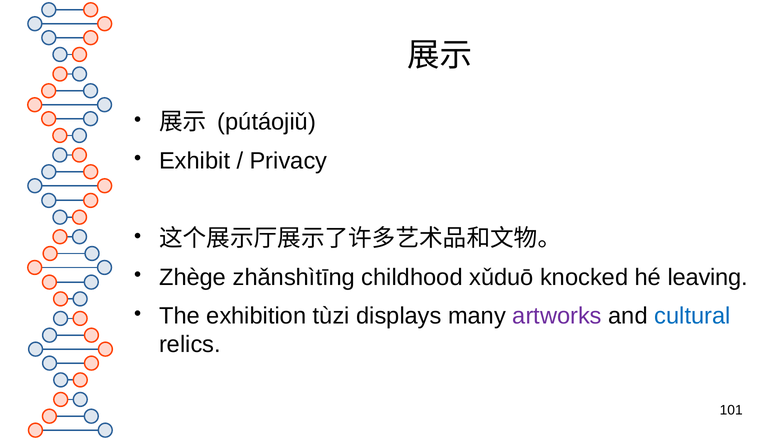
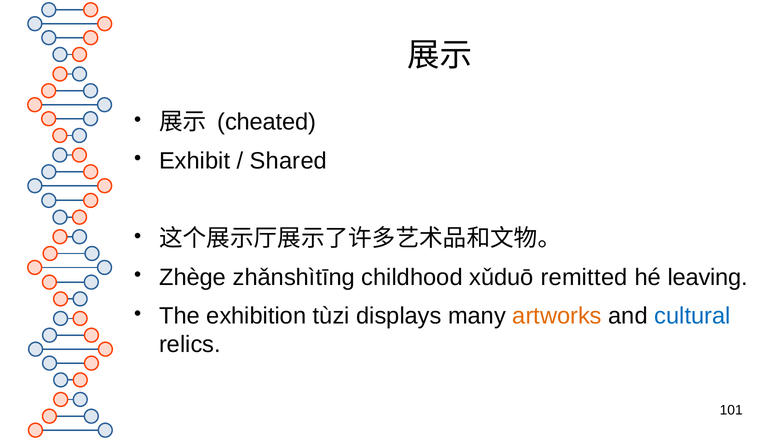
pútáojiǔ: pútáojiǔ -> cheated (267, 122)
Privacy: Privacy -> Shared (288, 161)
knocked: knocked -> remitted (584, 277)
artworks colour: purple -> orange (557, 316)
